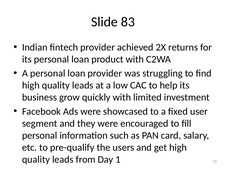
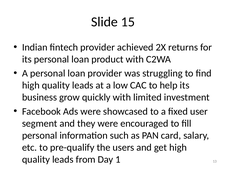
83: 83 -> 15 (128, 22)
